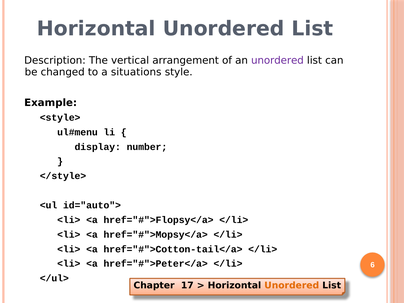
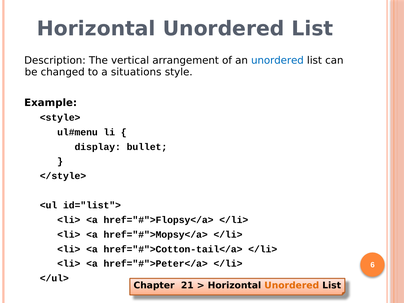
unordered colour: purple -> blue (277, 60)
number: number -> bullet (147, 147)
id="auto">: id="auto"> -> id="list"> (92, 205)
17: 17 -> 21 (187, 285)
